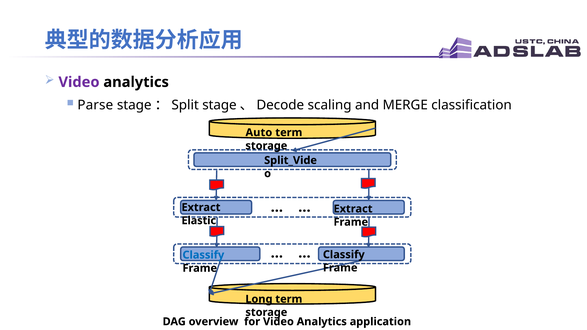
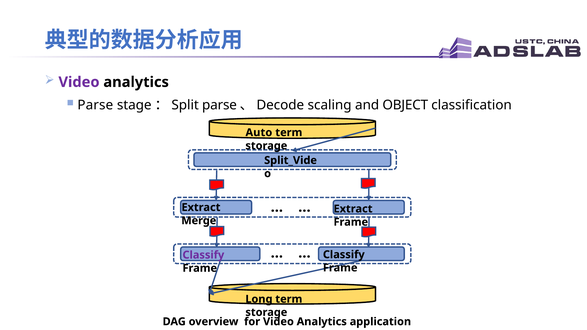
stage: stage -> parse (219, 105)
MERGE: MERGE -> OBJECT (405, 105)
Elastic: Elastic -> Merge (199, 221)
Classify colour: blue -> purple (203, 255)
